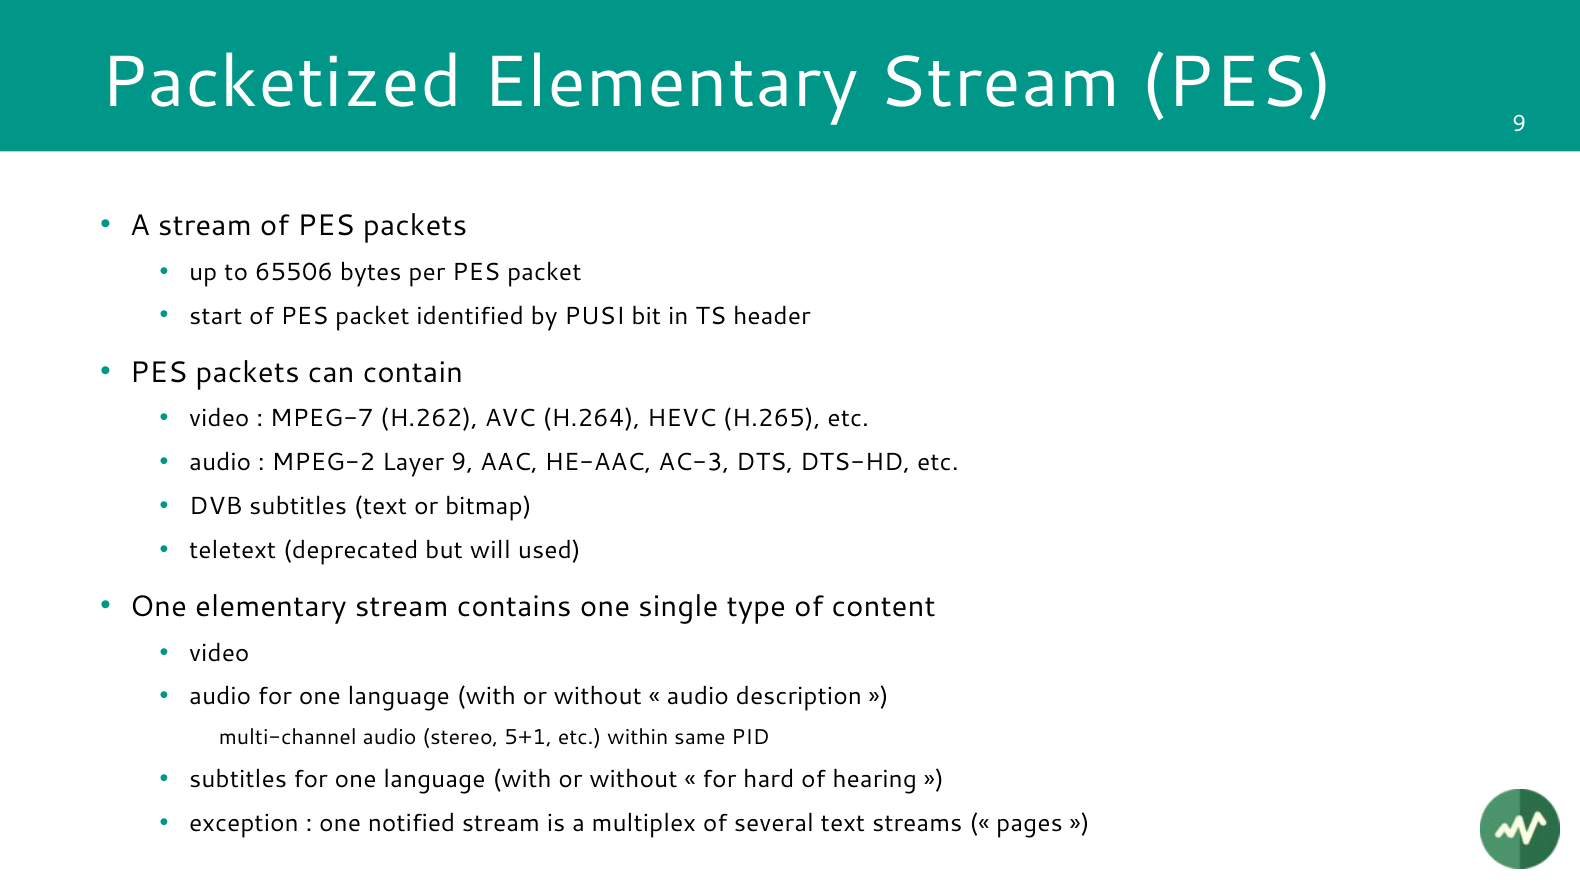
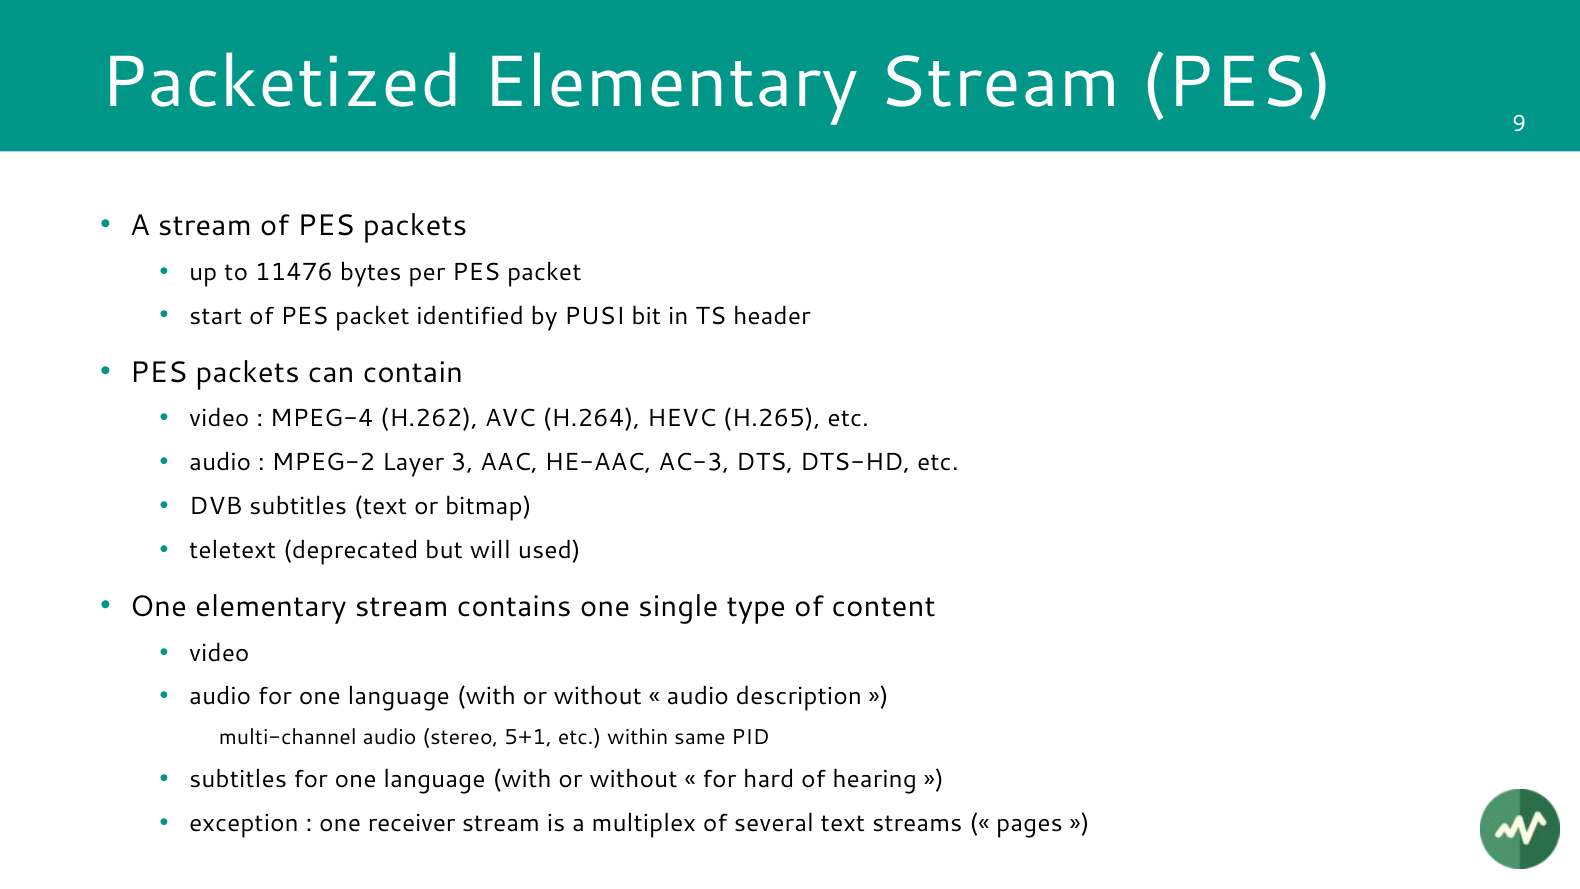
65506: 65506 -> 11476 (294, 272)
MPEG-7: MPEG-7 -> MPEG-4 (322, 419)
Layer 9: 9 -> 3 (462, 462)
notified: notified -> receiver (412, 823)
